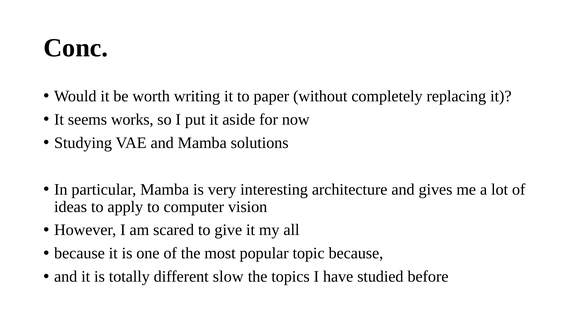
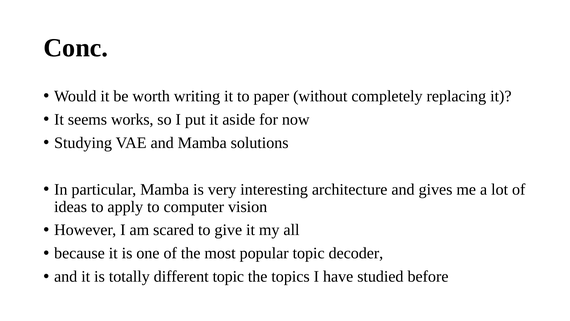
topic because: because -> decoder (356, 253)
different slow: slow -> topic (228, 276)
